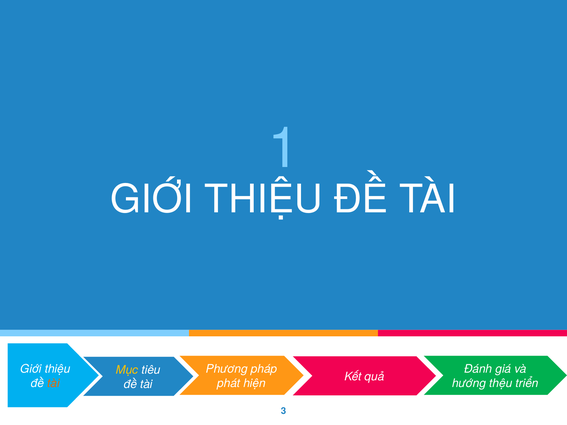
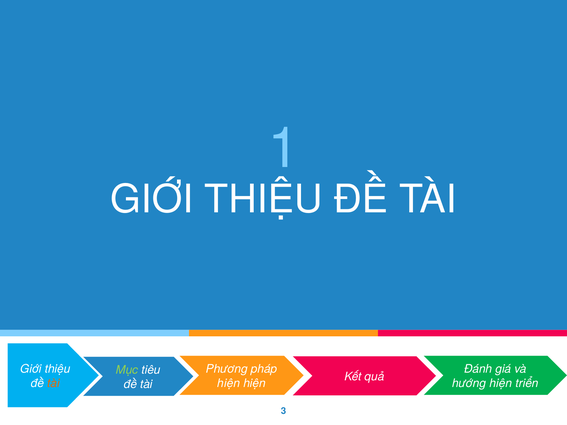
Mục colour: yellow -> light green (127, 370)
phát: phát -> hiện (229, 383)
hướng thệu: thệu -> hiện (501, 383)
